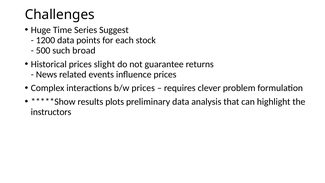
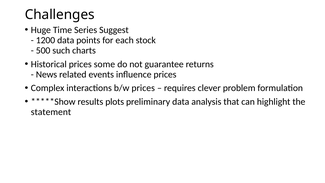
broad: broad -> charts (84, 50)
slight: slight -> some (104, 64)
instructors: instructors -> statement (51, 112)
